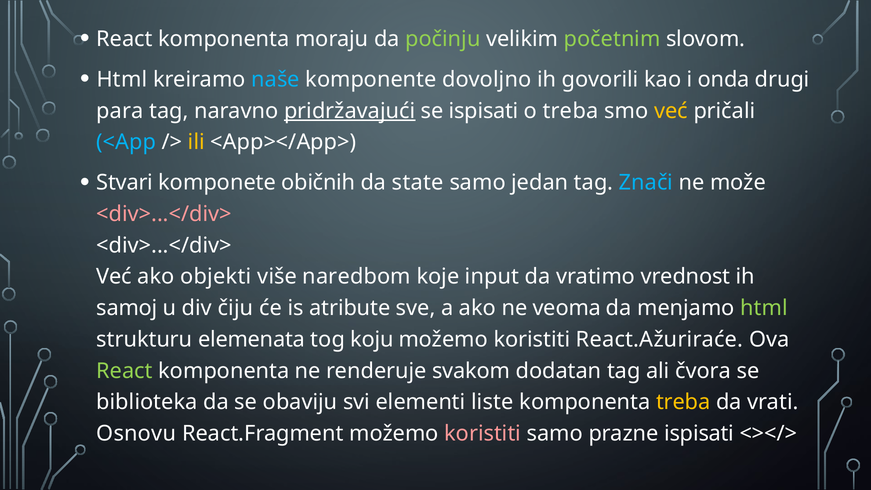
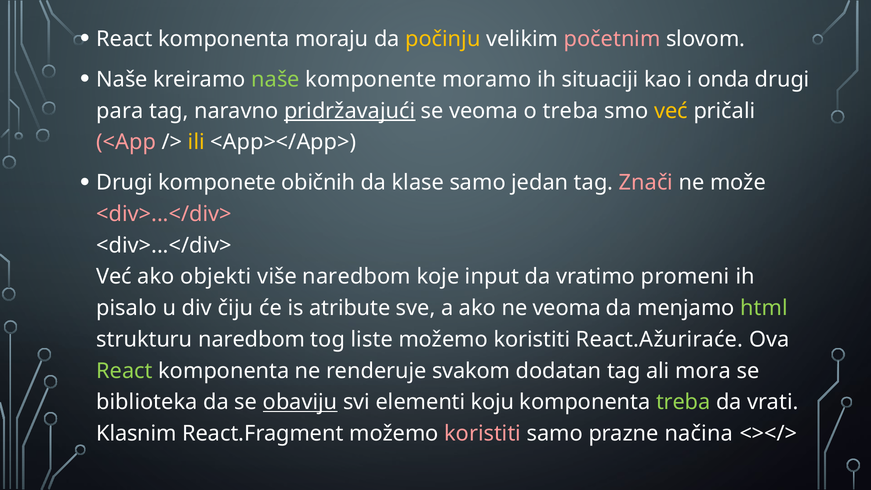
počinju colour: light green -> yellow (443, 39)
početnim colour: light green -> pink (612, 39)
Html: Html -> Naše (122, 80)
naše colour: light blue -> light green (276, 80)
dovoljno: dovoljno -> moramo (487, 80)
govorili: govorili -> situaciji (600, 80)
se ispisati: ispisati -> veoma (484, 111)
<App colour: light blue -> pink (126, 142)
Stvari: Stvari -> Drugi (125, 183)
state: state -> klase (418, 183)
Znači colour: light blue -> pink (646, 183)
vrednost: vrednost -> promeni (685, 277)
samoj: samoj -> pisalo (127, 308)
strukturu elemenata: elemenata -> naredbom (252, 339)
koju: koju -> liste (372, 339)
čvora: čvora -> mora (703, 371)
obaviju underline: none -> present (300, 402)
liste: liste -> koju (493, 402)
treba colour: yellow -> light green (683, 402)
Osnovu: Osnovu -> Klasnim (136, 433)
prazne ispisati: ispisati -> načina (699, 433)
